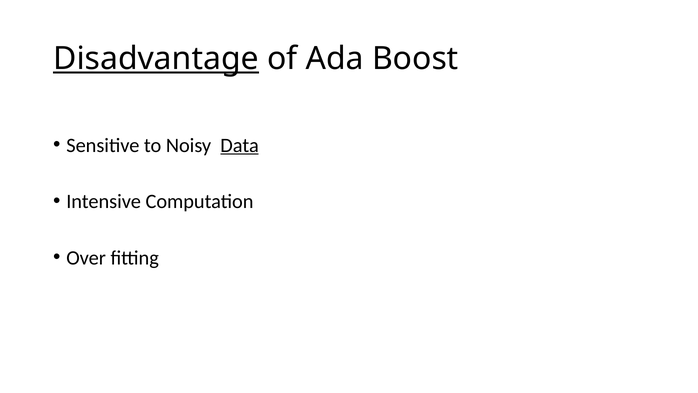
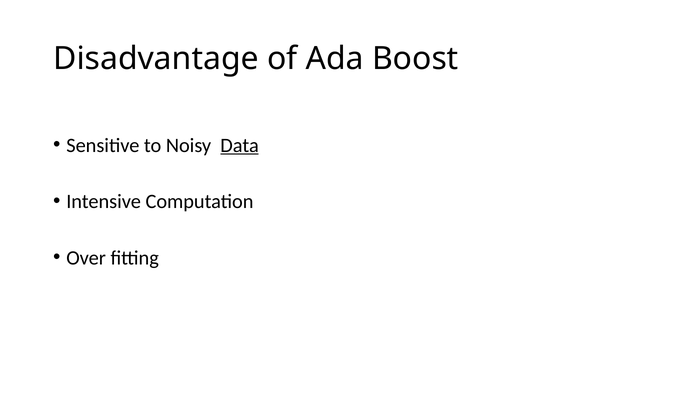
Disadvantage underline: present -> none (156, 59)
